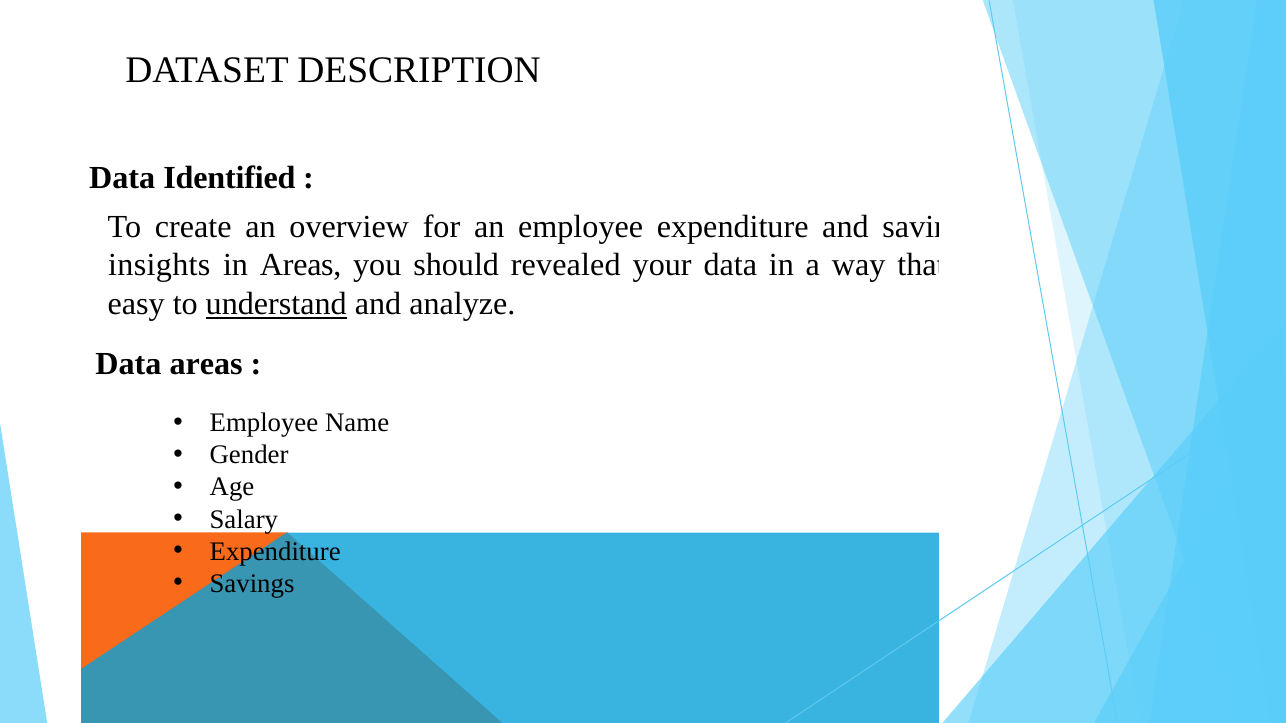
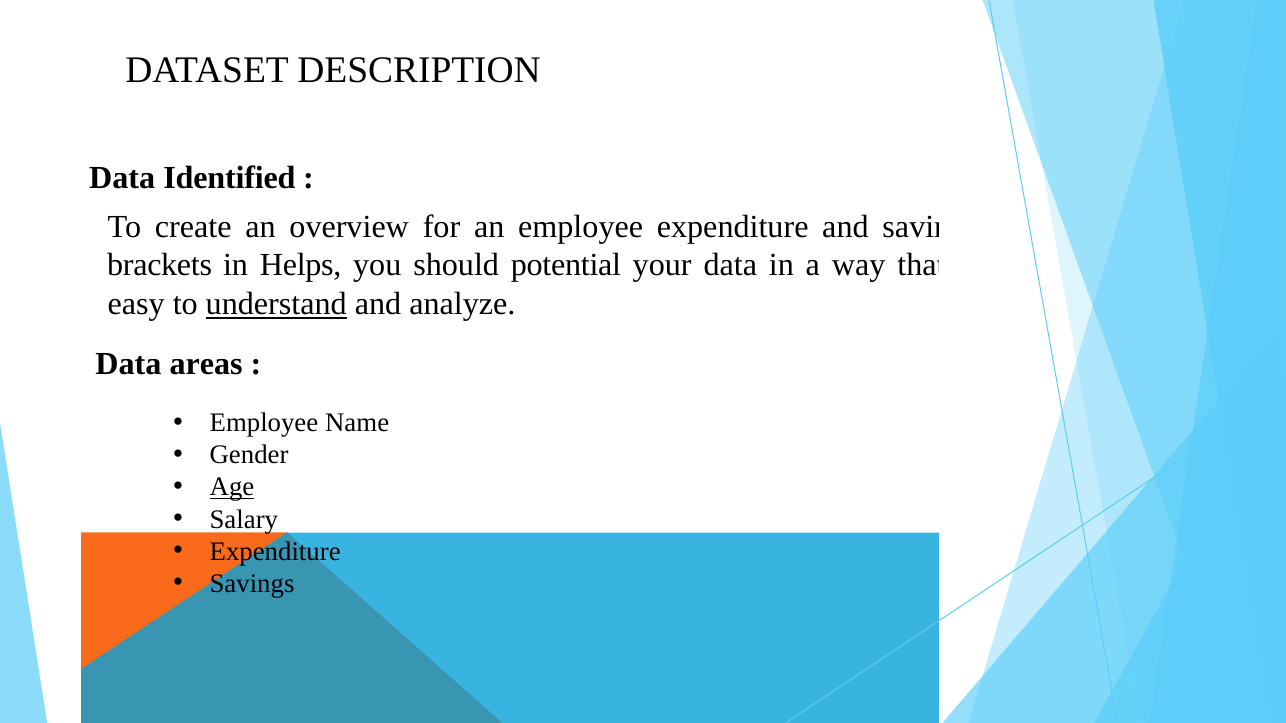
insights: insights -> brackets (160, 266)
in Areas: Areas -> Helps (301, 266)
revealed: revealed -> potential (566, 266)
Age underline: none -> present (232, 487)
